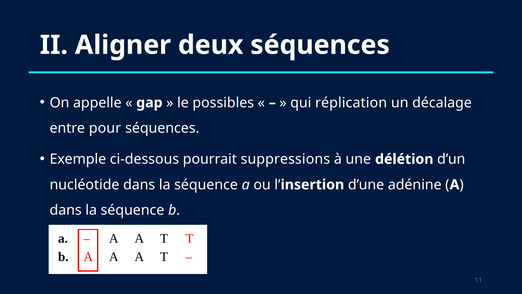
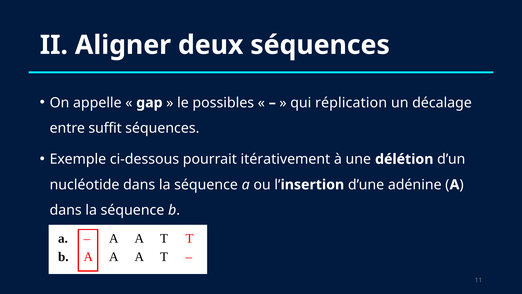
pour: pour -> suffit (105, 128)
suppressions: suppressions -> itérativement (285, 159)
